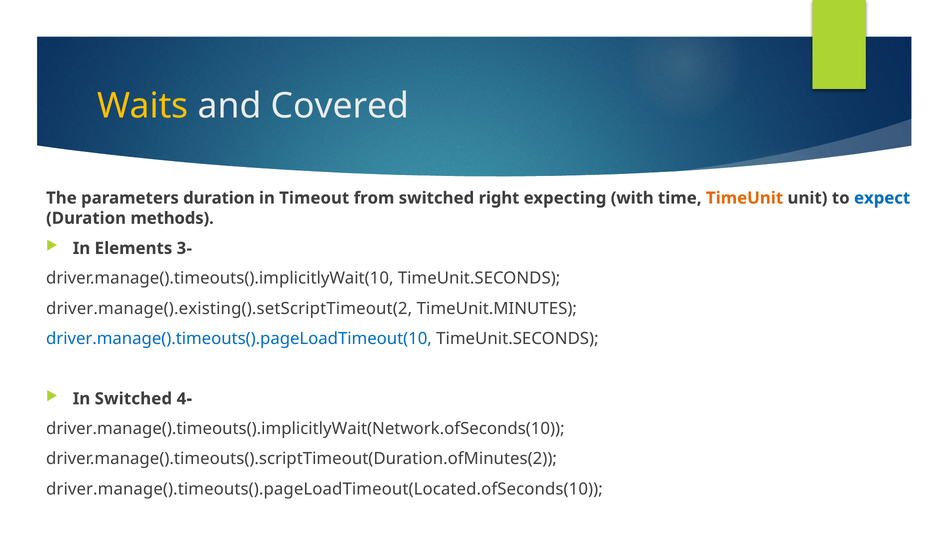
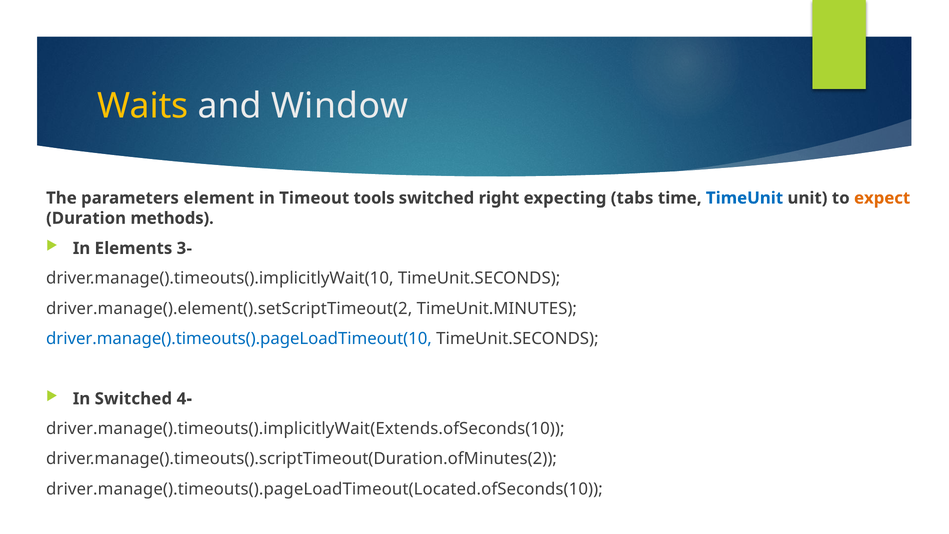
Covered: Covered -> Window (340, 106)
parameters duration: duration -> element (219, 198)
from: from -> tools (374, 198)
with: with -> tabs (632, 198)
TimeUnit colour: orange -> blue (745, 198)
expect colour: blue -> orange (882, 198)
driver.manage().existing().setScriptTimeout(2: driver.manage().existing().setScriptTimeout(2 -> driver.manage().element().setScriptTimeout(2 (229, 308)
driver.manage().timeouts().implicitlyWait(Network.ofSeconds(10: driver.manage().timeouts().implicitlyWait(Network.ofSeconds(10 -> driver.manage().timeouts().implicitlyWait(Extends.ofSeconds(10 (305, 429)
